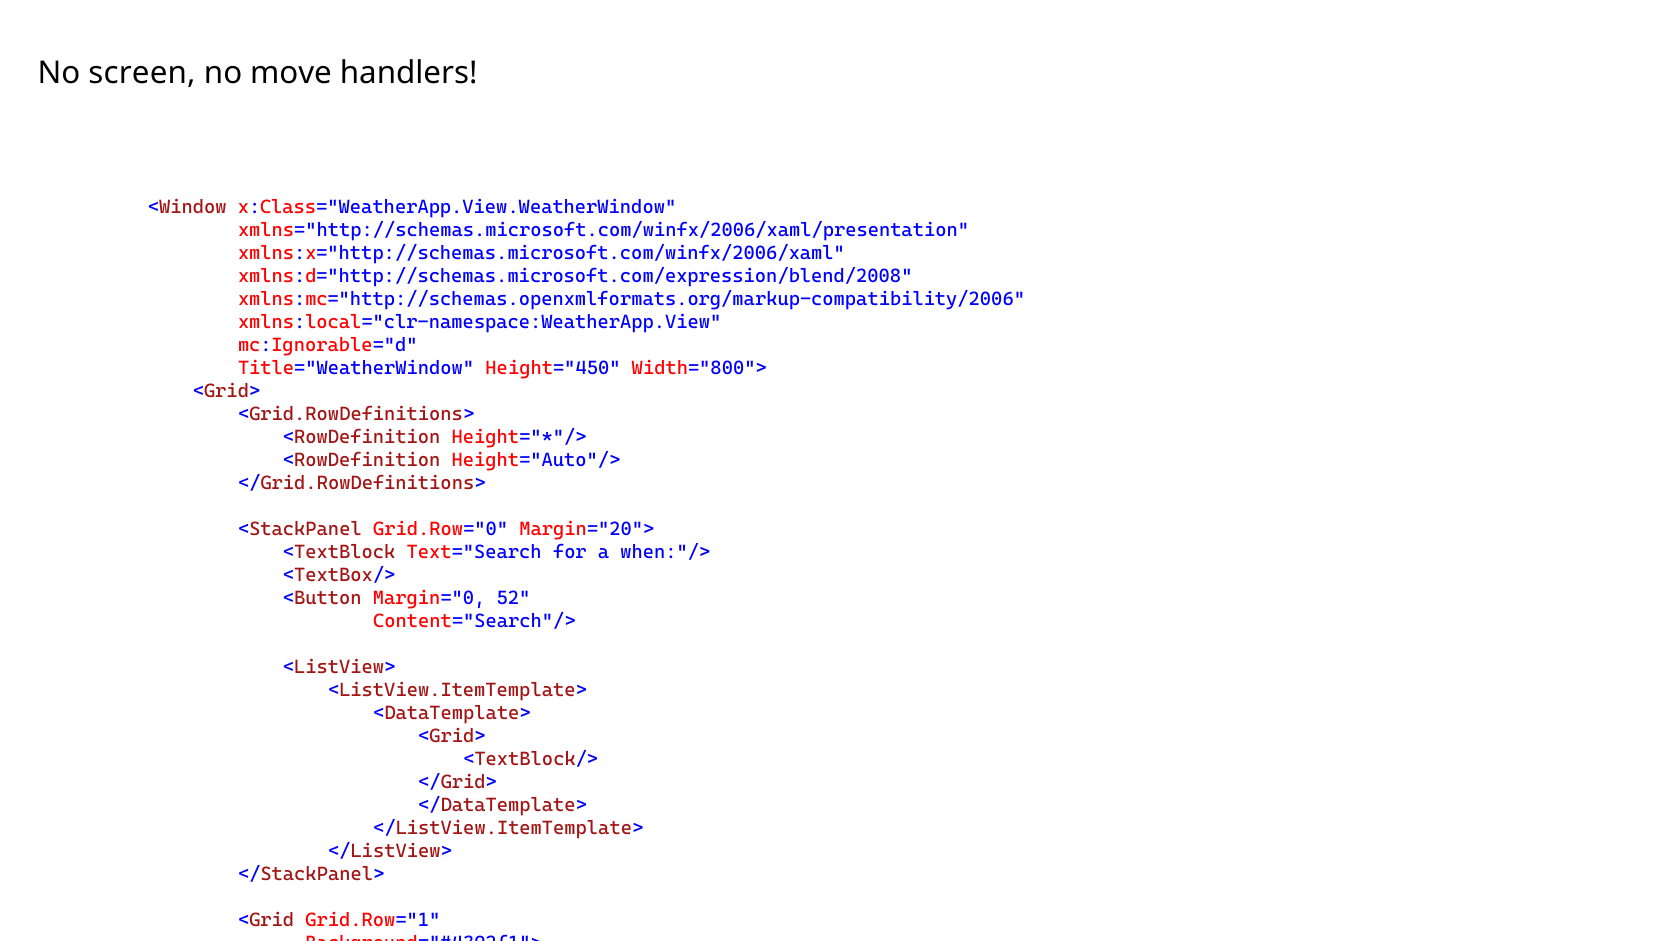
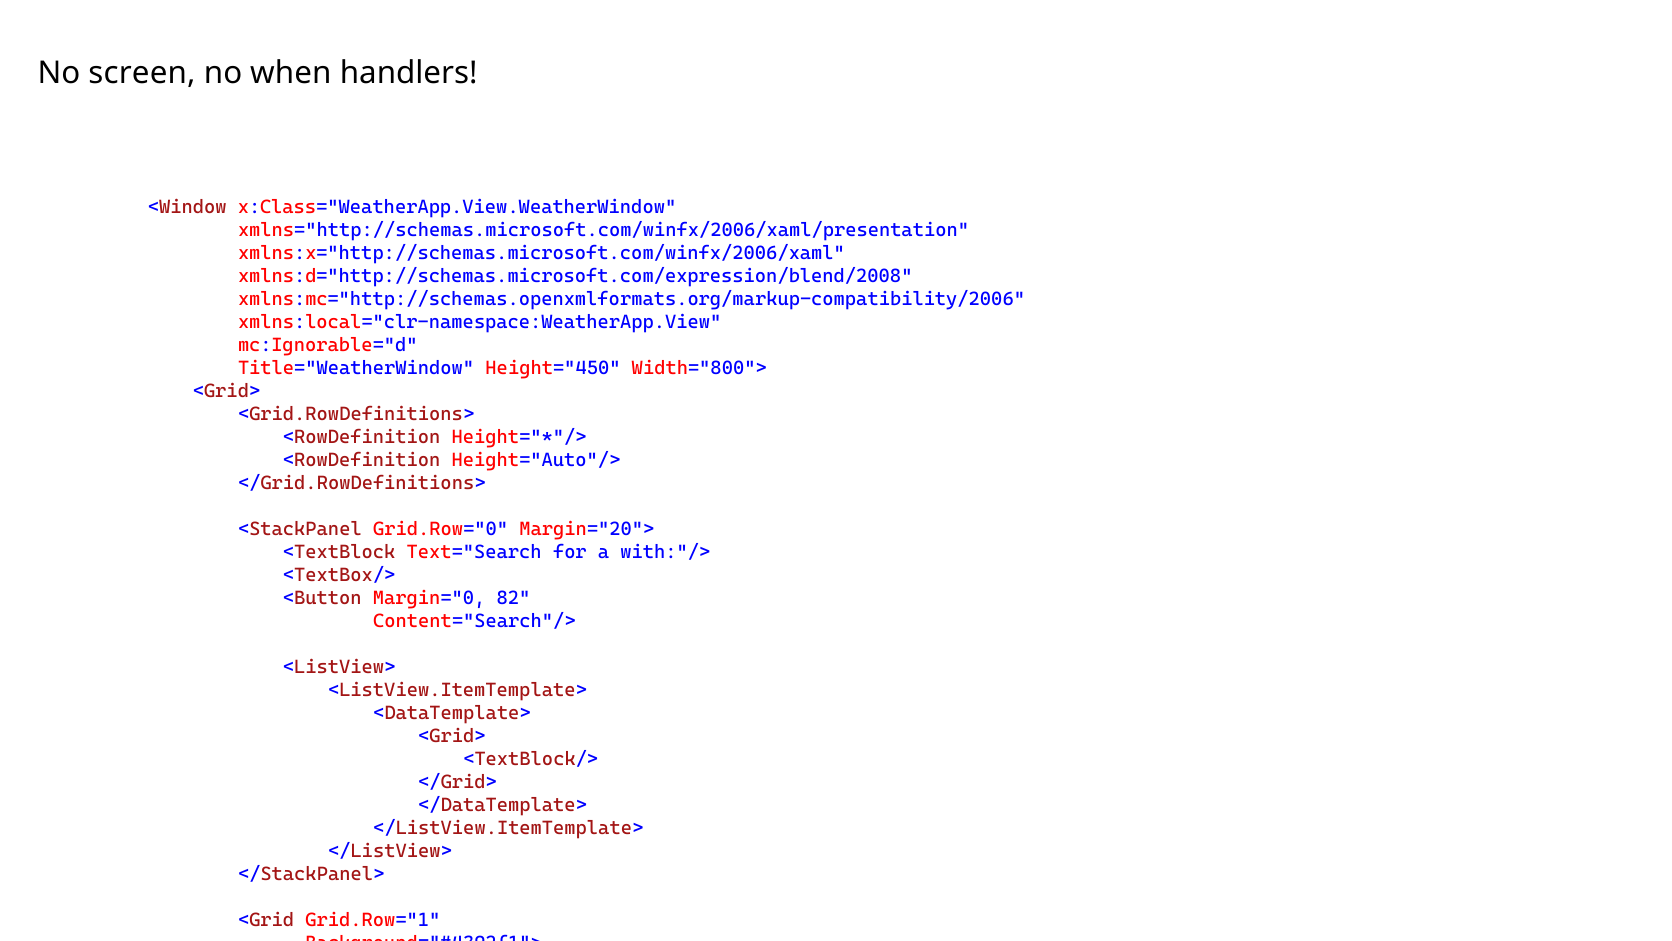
move: move -> when (291, 73)
when:"/>: when:"/> -> with:"/> (665, 552)
52: 52 -> 82 (514, 598)
